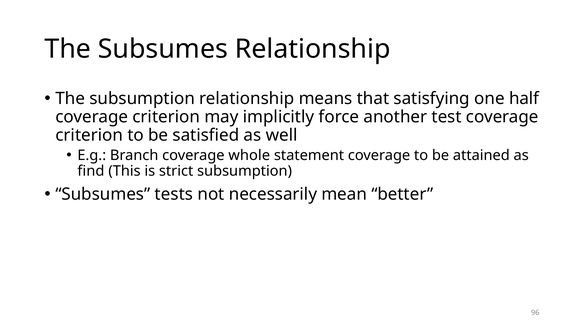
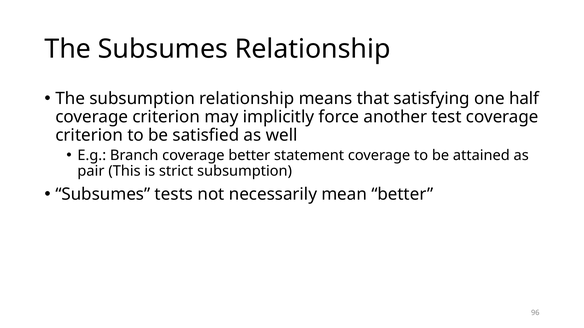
coverage whole: whole -> better (249, 156)
find: find -> pair (91, 171)
